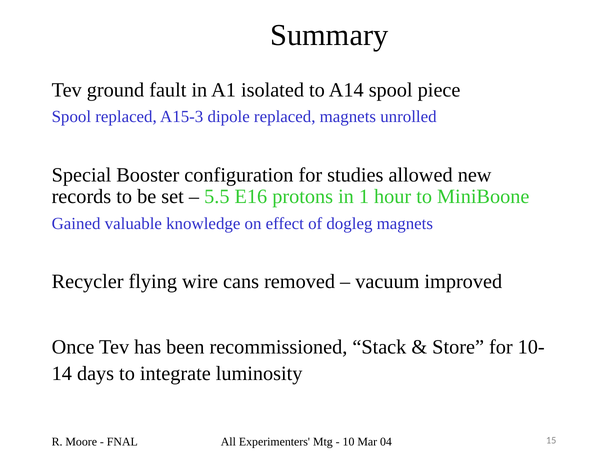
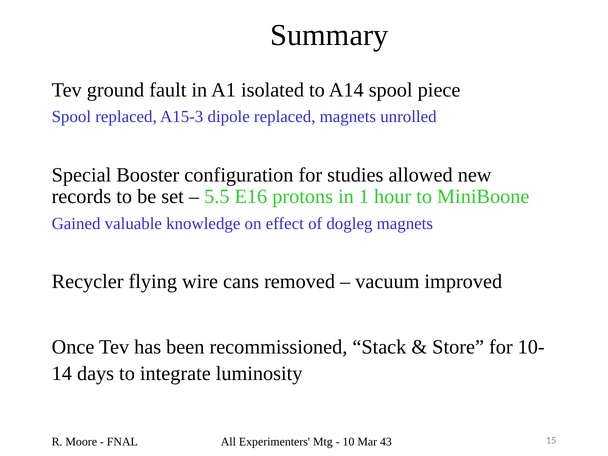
04: 04 -> 43 (386, 442)
